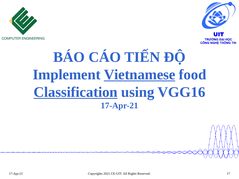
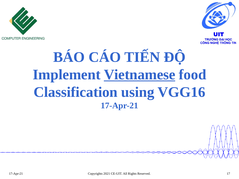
Classification underline: present -> none (76, 92)
